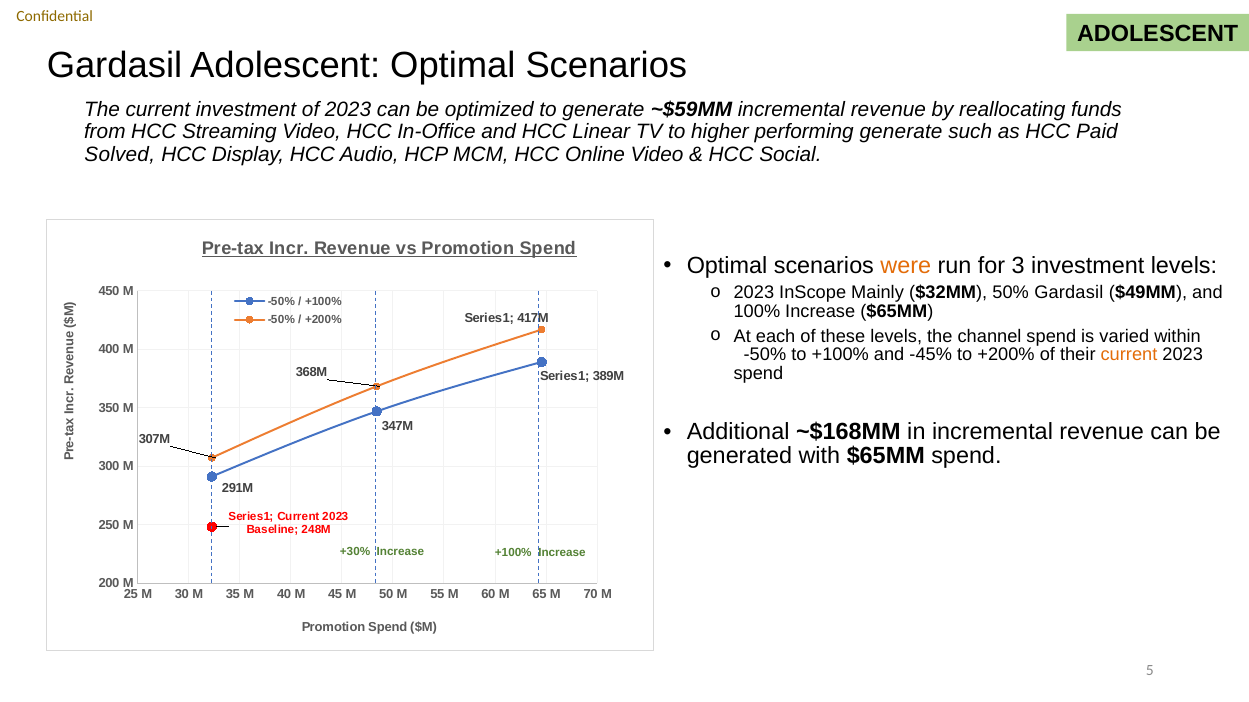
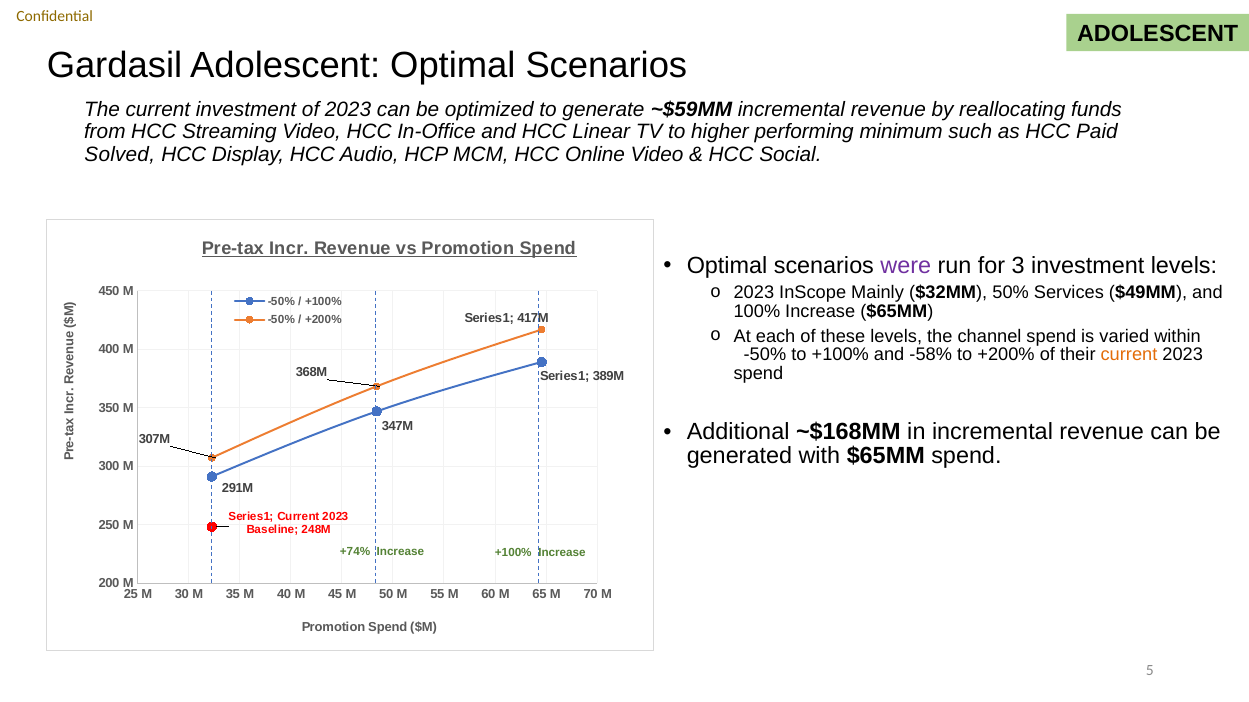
performing generate: generate -> minimum (901, 132)
were colour: orange -> purple (906, 266)
50% Gardasil: Gardasil -> Services (1069, 293)
-45%: -45% -> -58% (931, 355)
+30%: +30% -> +74% (355, 552)
